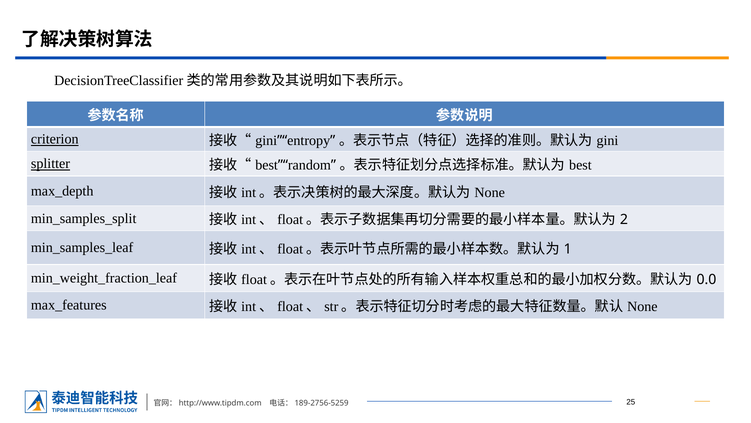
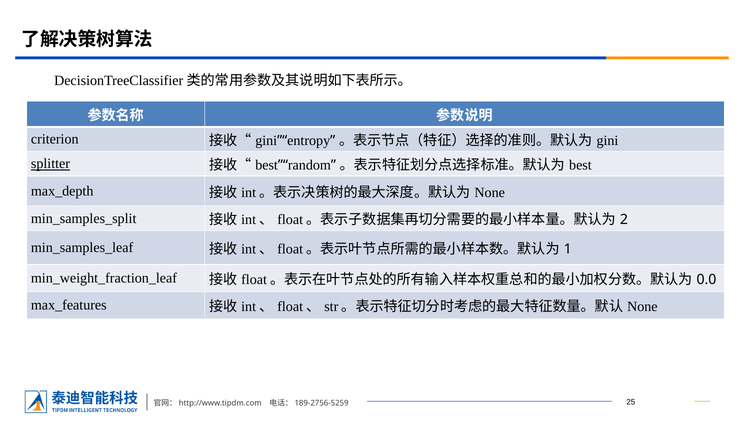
criterion underline: present -> none (55, 139)
